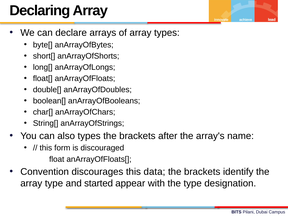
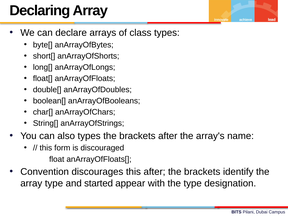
of array: array -> class (140, 33)
this data: data -> after (154, 172)
